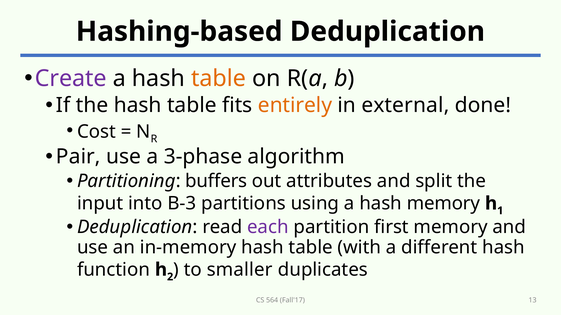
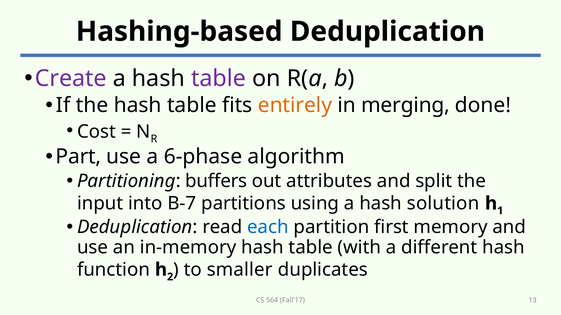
table colour: orange -> purple (219, 78)
external: external -> merging (406, 105)
Pair: Pair -> Part (78, 157)
3-phase: 3-phase -> 6-phase (203, 157)
B-3: B-3 -> B-7 (182, 204)
hash memory: memory -> solution (443, 204)
each colour: purple -> blue (268, 227)
